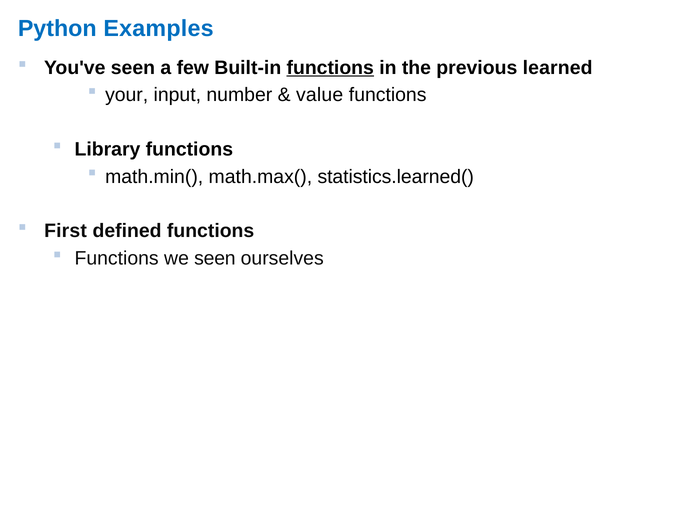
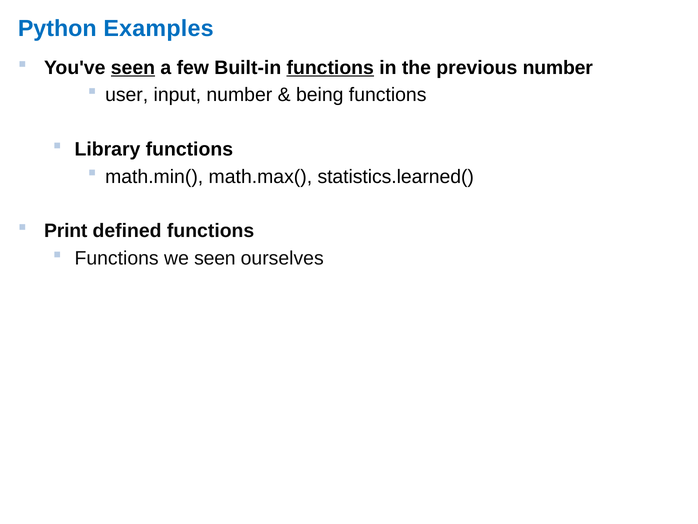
seen underline: none -> present (133, 68)
previous learned: learned -> number (558, 68)
your: your -> user (127, 95)
value: value -> being (320, 95)
First: First -> Print (66, 231)
